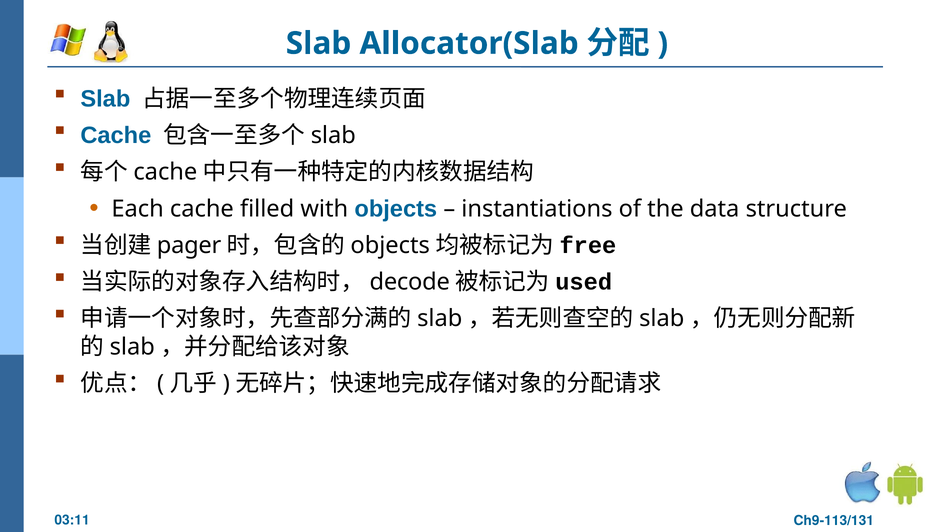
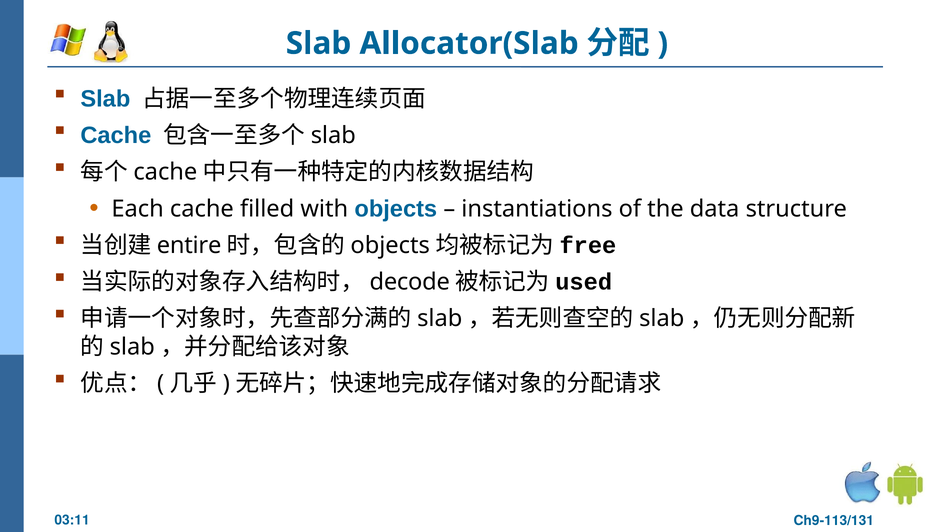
pager: pager -> entire (189, 245)
